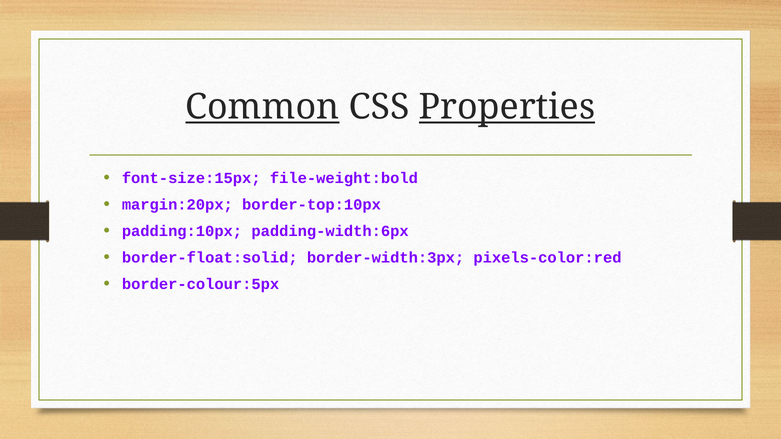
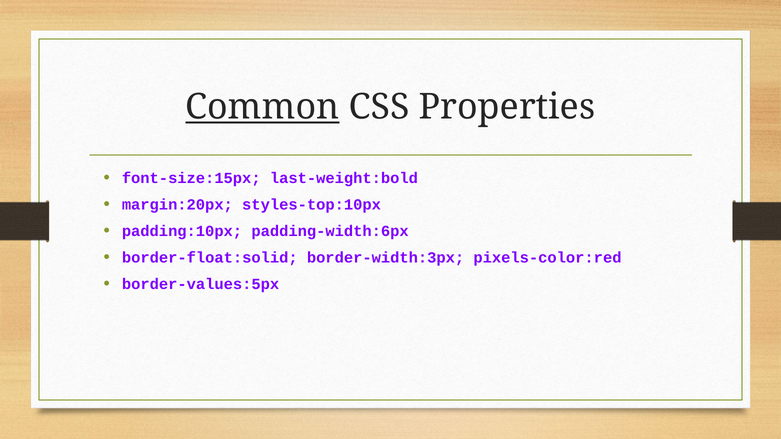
Properties underline: present -> none (507, 107)
file-weight:bold: file-weight:bold -> last-weight:bold (344, 178)
border-top:10px: border-top:10px -> styles-top:10px (312, 205)
border-colour:5px: border-colour:5px -> border-values:5px (201, 284)
